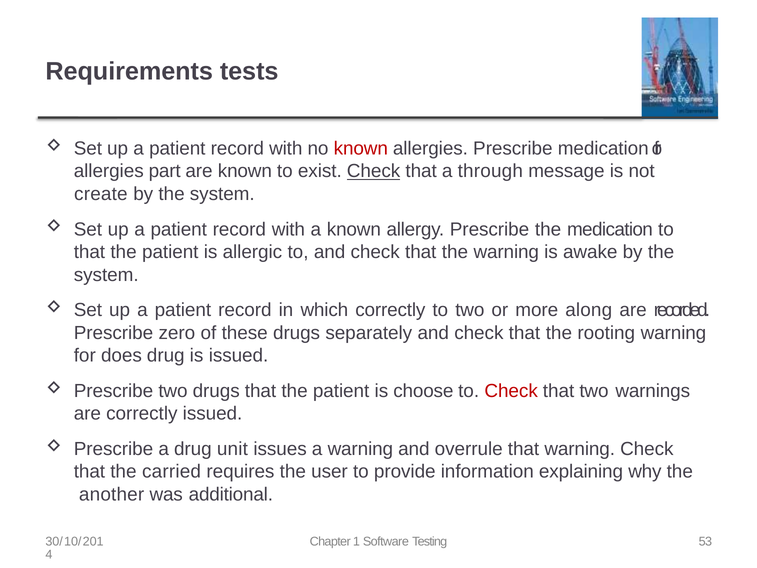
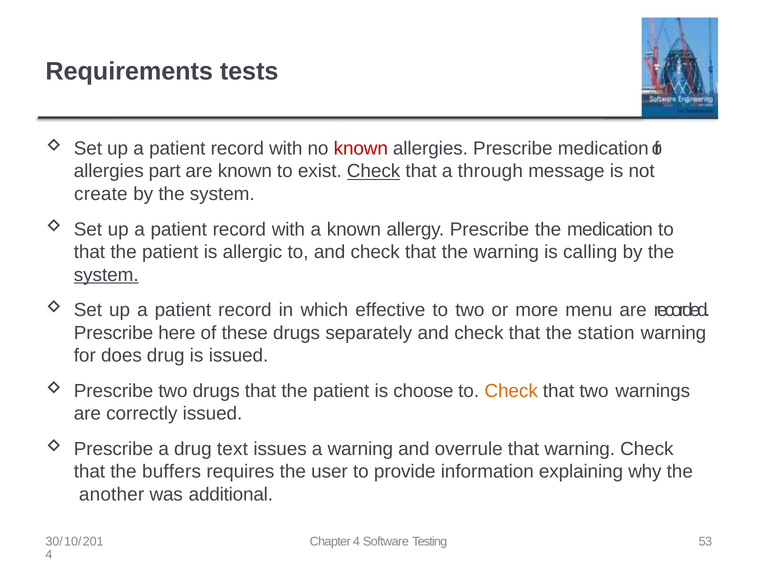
awake: awake -> calling (590, 252)
system underline: none -> present (106, 275)
which correctly: correctly -> effective (390, 310)
along: along -> menu (589, 310)
zero: zero -> here (177, 333)
rooting: rooting -> station (606, 333)
Check colour: red -> orange (511, 391)
unit: unit -> text (232, 449)
carried: carried -> buffers (172, 471)
Chapter 1: 1 -> 4 (356, 542)
